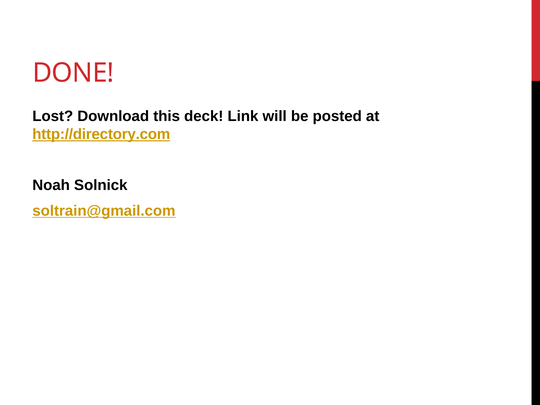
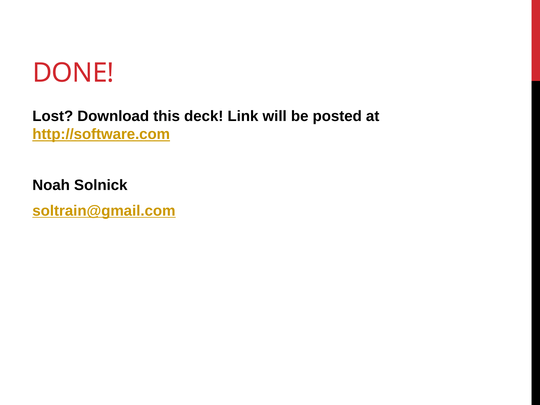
http://directory.com: http://directory.com -> http://software.com (101, 134)
